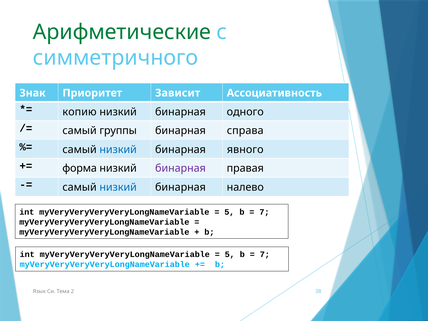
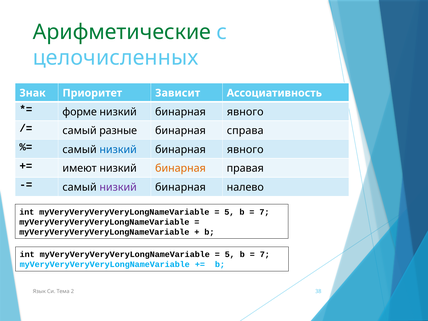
симметричного: симметричного -> целочисленных (116, 58)
копию: копию -> форме (80, 112)
одного: одного -> явного (245, 112)
группы: группы -> разные (118, 131)
форма: форма -> имеют (80, 168)
бинарная colour: purple -> orange (180, 168)
низкий colour: blue -> purple (118, 187)
